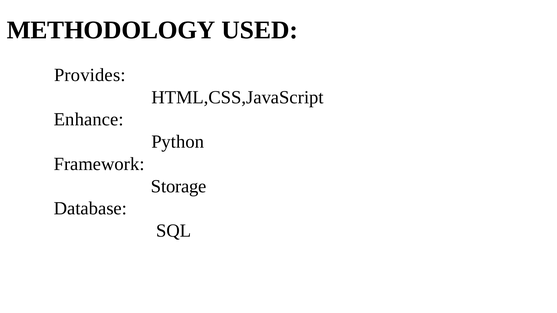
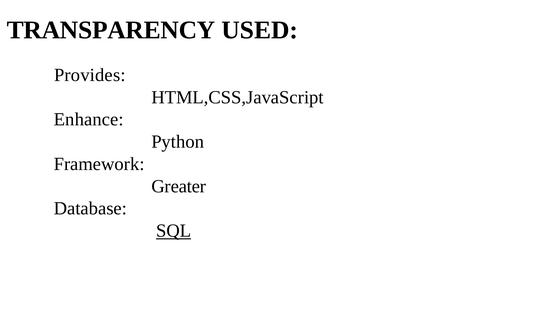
METHODOLOGY: METHODOLOGY -> TRANSPARENCY (111, 30)
Storage: Storage -> Greater (179, 186)
SQL underline: none -> present (174, 231)
